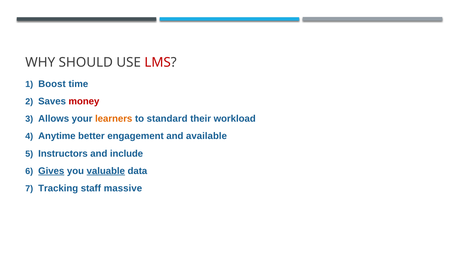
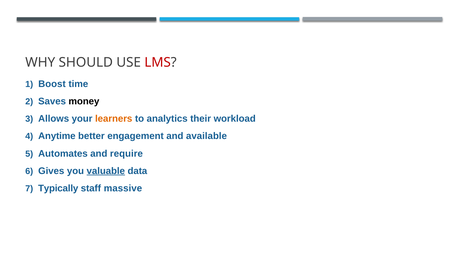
money colour: red -> black (84, 101)
standard: standard -> analytics (167, 119)
Instructors: Instructors -> Automates (63, 154)
include: include -> require (126, 154)
Gives underline: present -> none (51, 171)
Tracking: Tracking -> Typically (58, 188)
